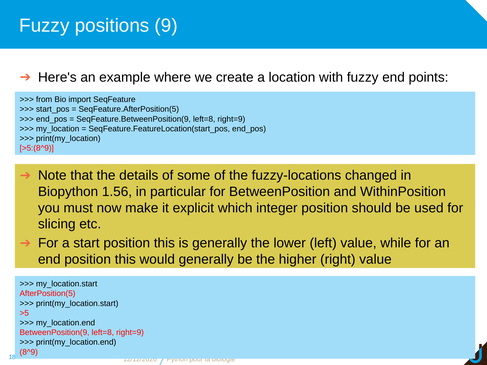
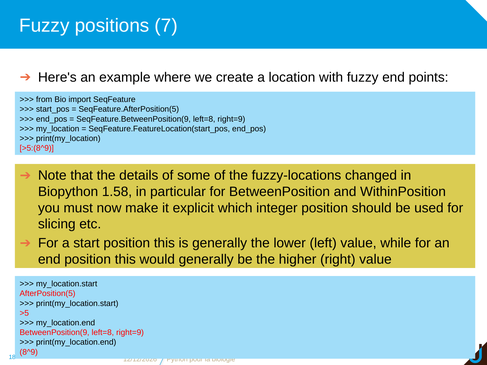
9: 9 -> 7 (166, 26)
1.56: 1.56 -> 1.58 (117, 192)
